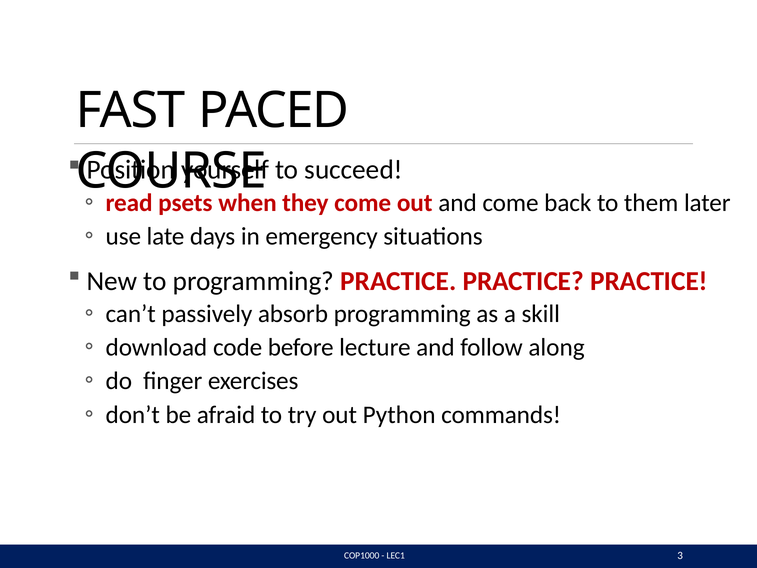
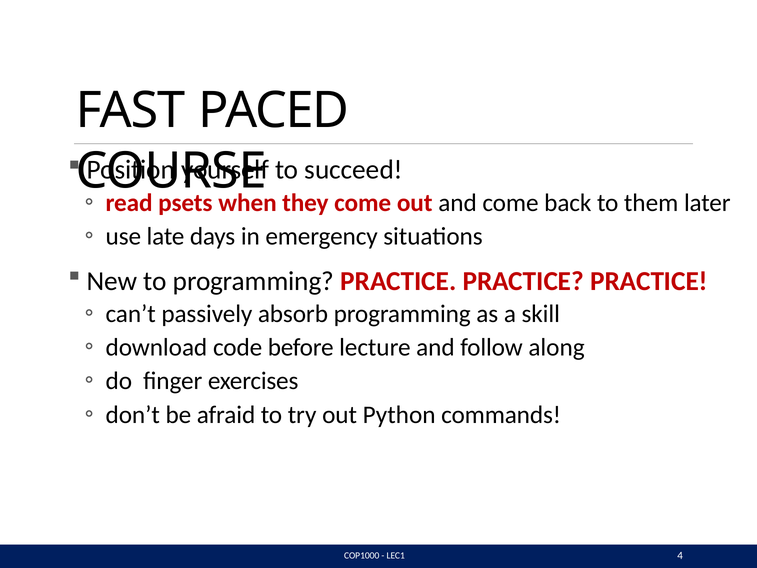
3: 3 -> 4 (680, 555)
